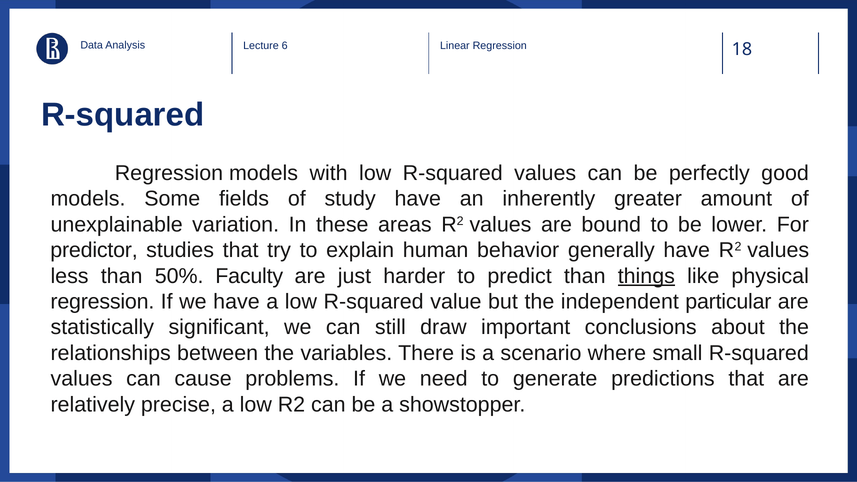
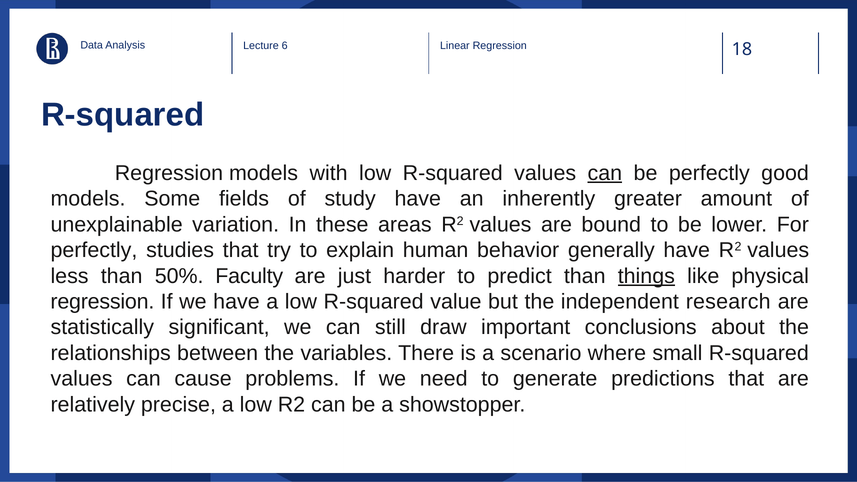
can underline: none -> present (605, 173)
predictor: predictor -> perfectly (94, 250)
particular: particular -> research (728, 302)
